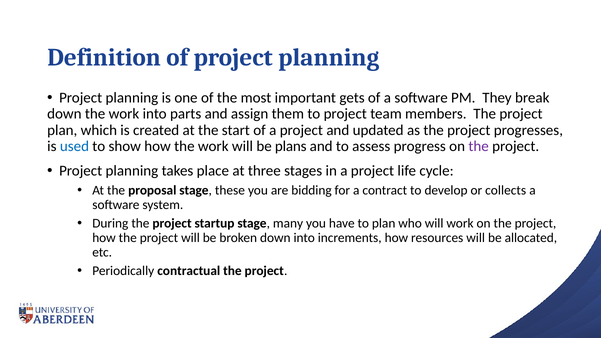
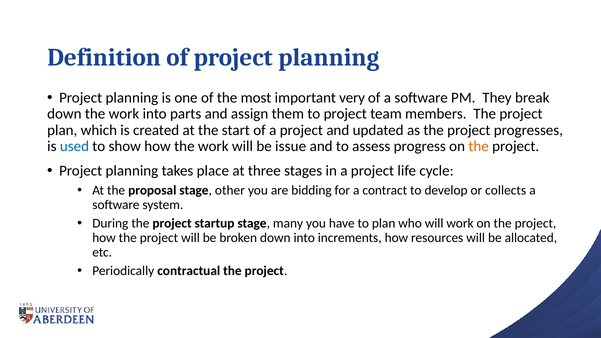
gets: gets -> very (352, 98)
plans: plans -> issue (291, 146)
the colour: purple -> orange (479, 146)
these: these -> other (230, 190)
